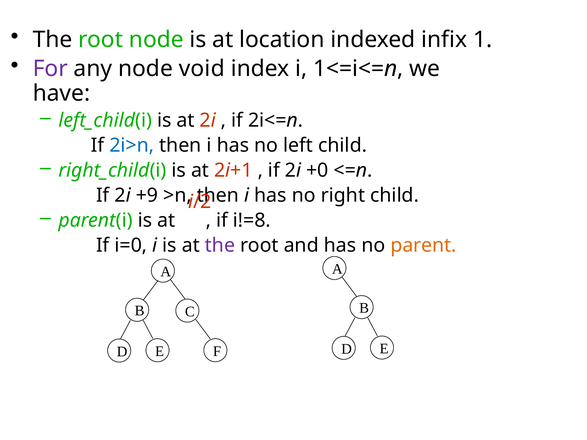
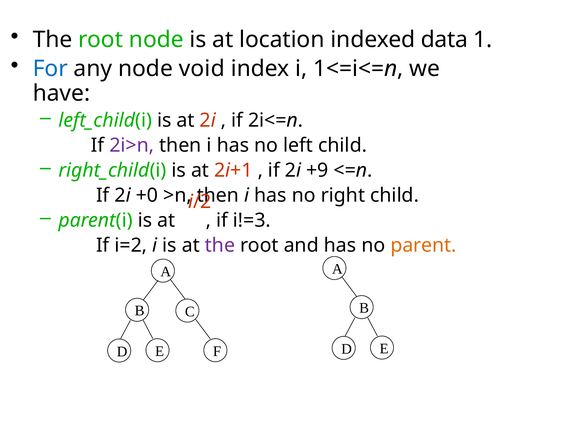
infix: infix -> data (444, 40)
For colour: purple -> blue (50, 69)
2i>n colour: blue -> purple (132, 145)
+0: +0 -> +9 (317, 170)
+9: +9 -> +0 (147, 195)
i!=8: i!=8 -> i!=3 (252, 220)
i=0: i=0 -> i=2 (131, 245)
